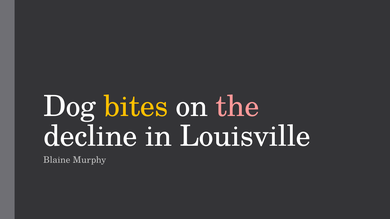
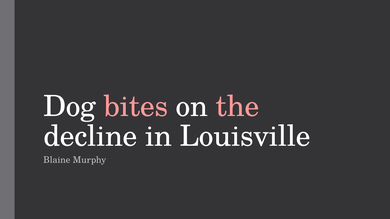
bites colour: yellow -> pink (136, 107)
